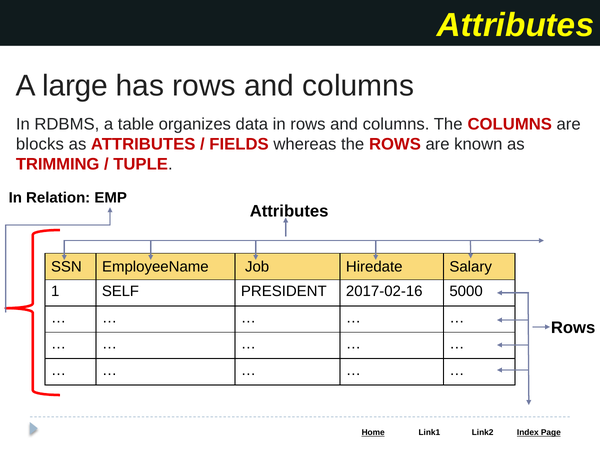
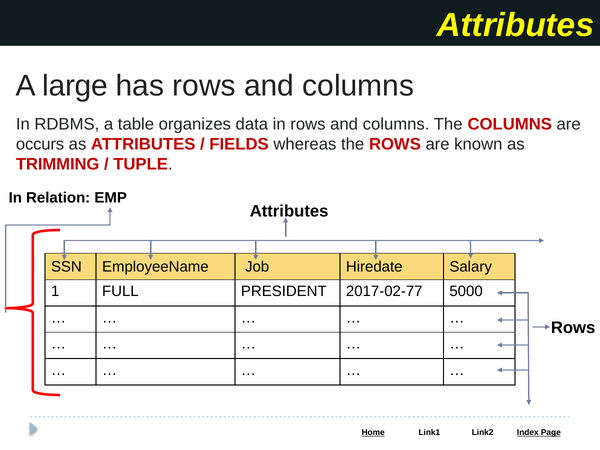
blocks: blocks -> occurs (40, 144)
SELF: SELF -> FULL (120, 291)
2017-02-16: 2017-02-16 -> 2017-02-77 (384, 291)
